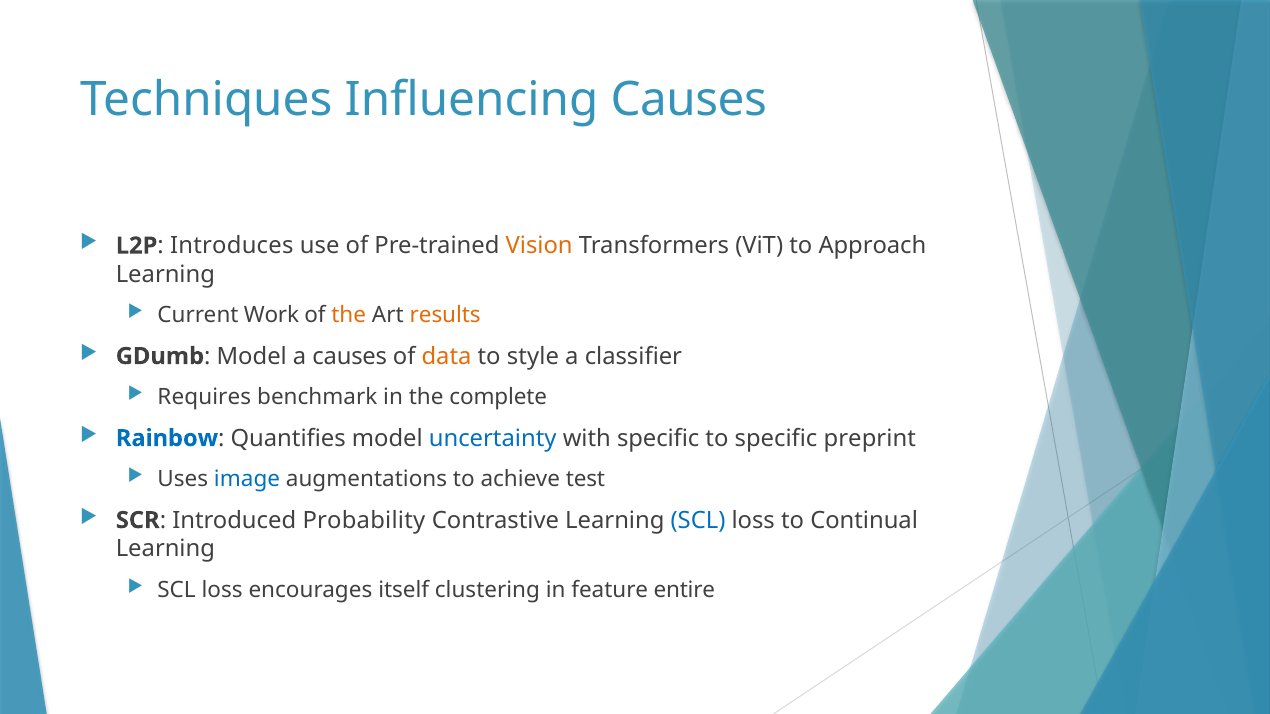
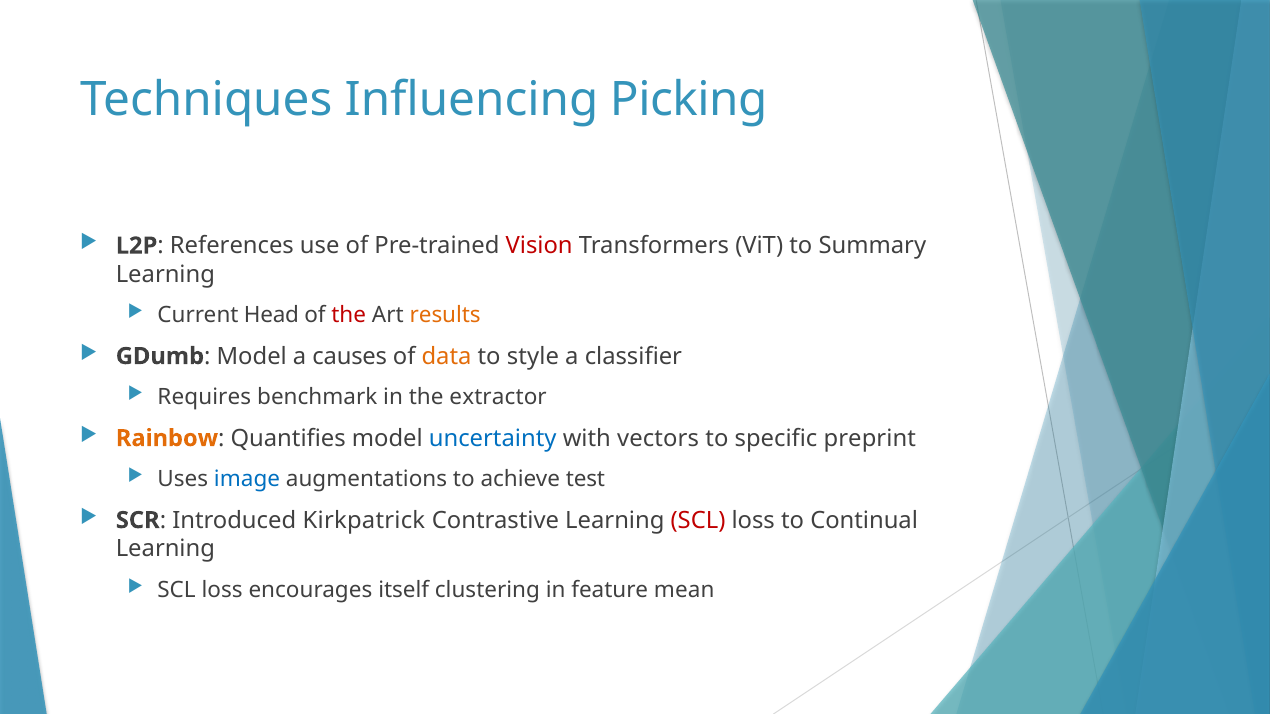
Influencing Causes: Causes -> Picking (689, 100)
Introduces: Introduces -> References (232, 246)
Vision colour: orange -> red (539, 246)
Approach: Approach -> Summary (872, 246)
Work: Work -> Head (271, 315)
the colour: orange -> red (349, 315)
complete: complete -> extractor (498, 397)
Rainbow colour: blue -> orange (167, 438)
with specific: specific -> vectors (658, 438)
Probability: Probability -> Kirkpatrick (364, 521)
SCL colour: blue -> red (698, 521)
entire: entire -> mean (684, 590)
